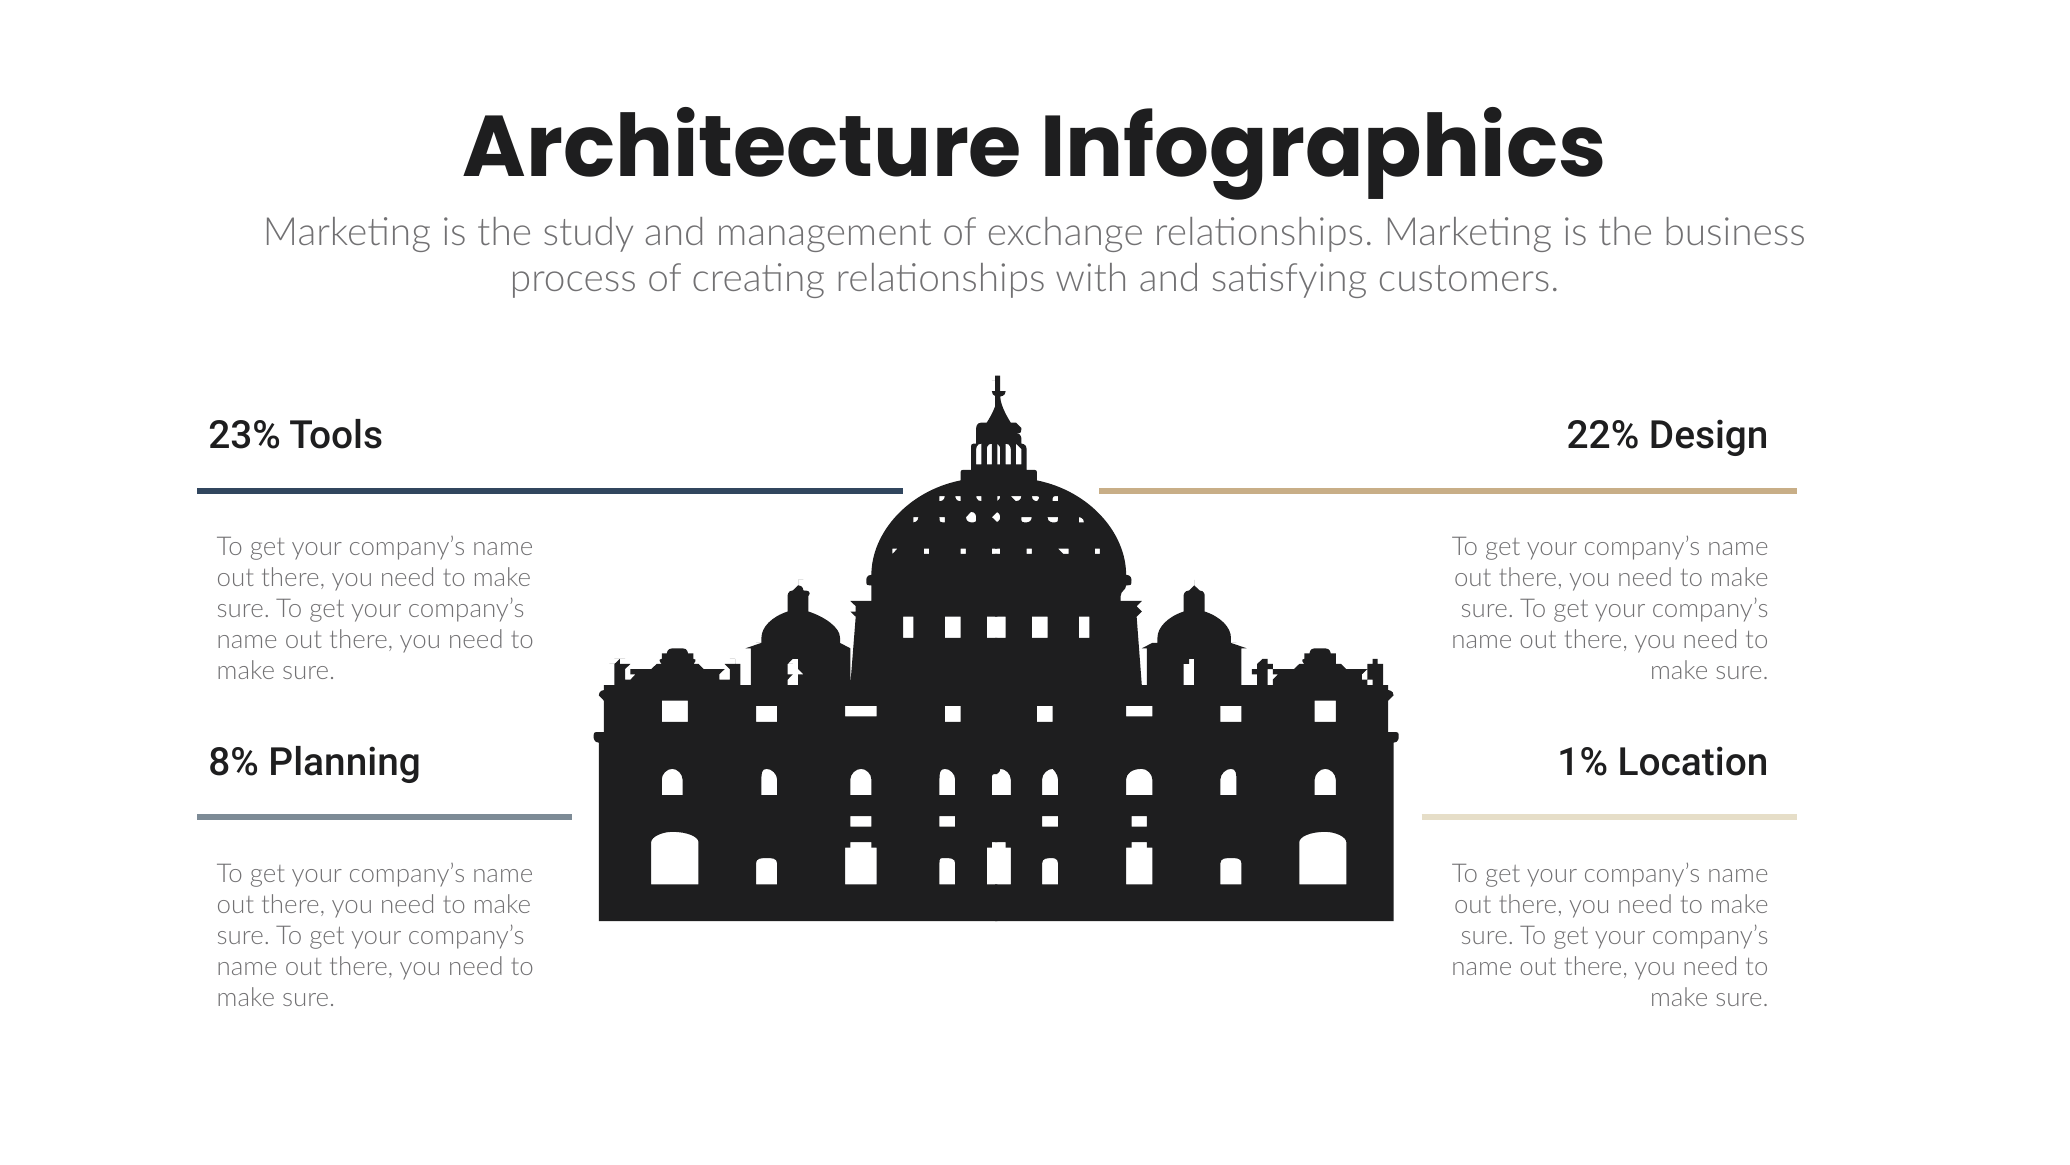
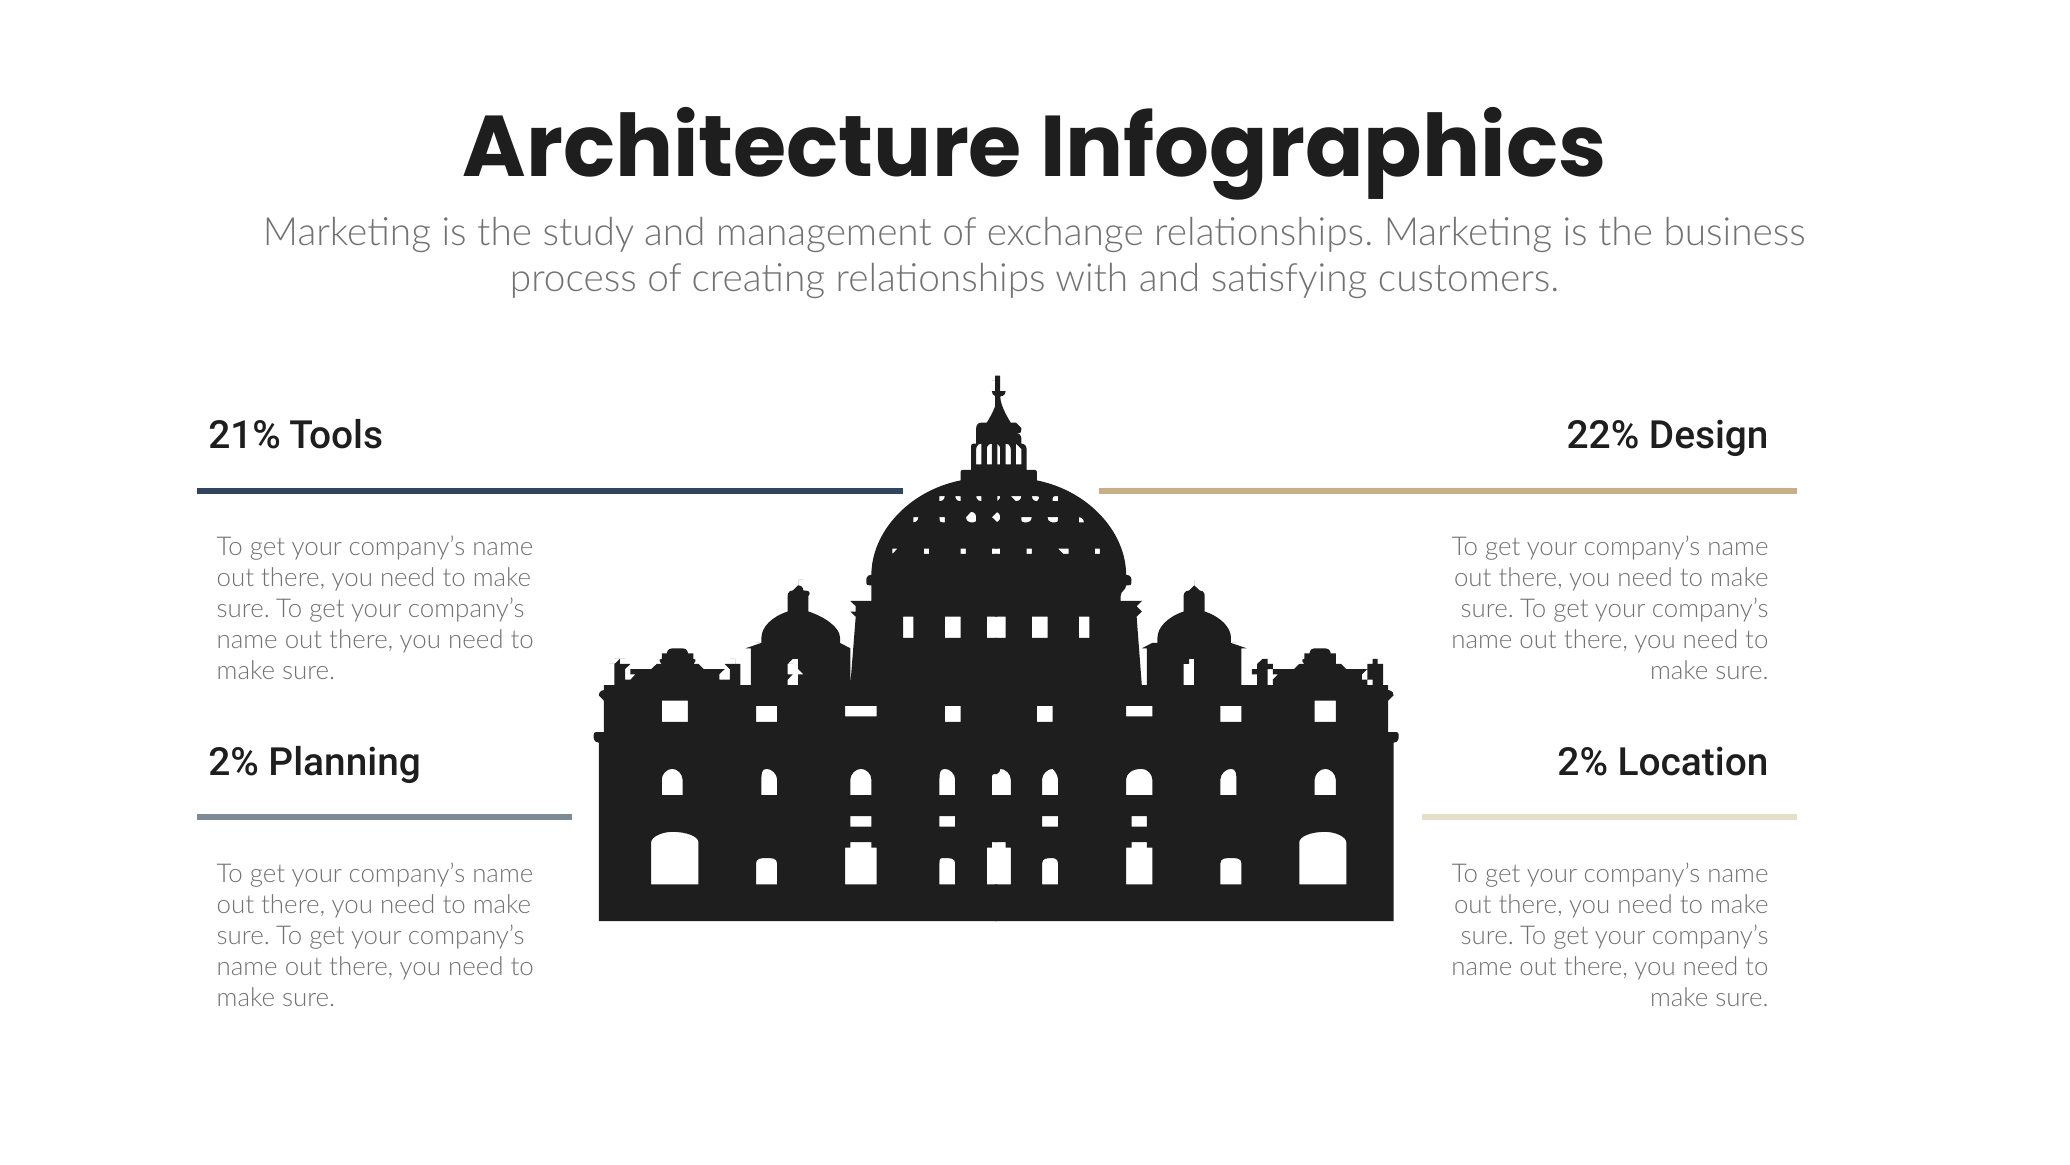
23%: 23% -> 21% (245, 436)
8%: 8% -> 2% (234, 762)
1%: 1% -> 2% (1583, 762)
